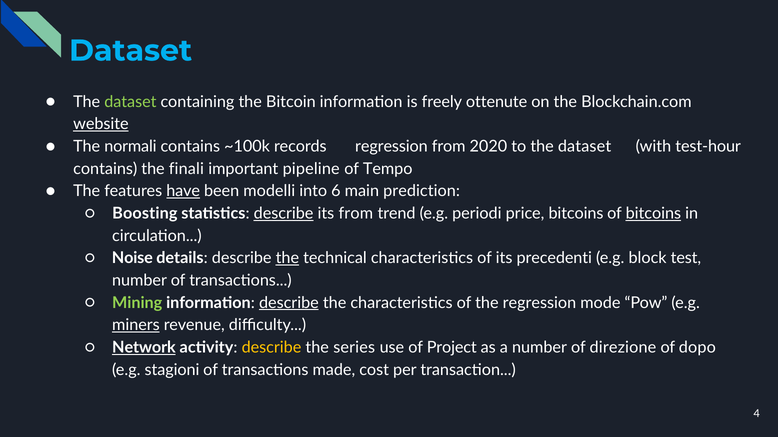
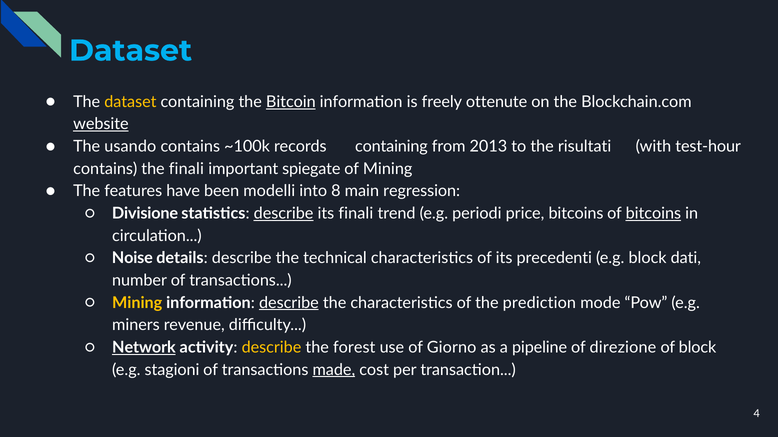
dataset colour: light green -> yellow (130, 102)
Bitcoin underline: none -> present (291, 102)
normali: normali -> usando (130, 147)
records regression: regression -> containing (391, 147)
2020: 2020 -> 2013 (488, 147)
to the dataset: dataset -> risultati (585, 147)
pipeline: pipeline -> spiegate (311, 169)
of Tempo: Tempo -> Mining (388, 169)
have underline: present -> none (183, 191)
6: 6 -> 8 (336, 191)
prediction: prediction -> regression (422, 191)
Boosting: Boosting -> Divisione (145, 214)
its from: from -> finali (356, 214)
the underline: present -> none (287, 258)
test: test -> dati (686, 258)
Mining colour: light green -> yellow (137, 303)
the regression: regression -> prediction (539, 303)
miners underline: present -> none (136, 326)
series: series -> forest (354, 348)
Project: Project -> Giorno (452, 348)
a number: number -> pipeline (540, 348)
of dopo: dopo -> block (697, 348)
made underline: none -> present (334, 370)
